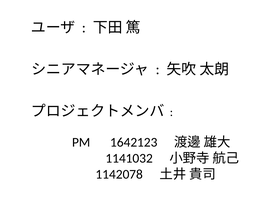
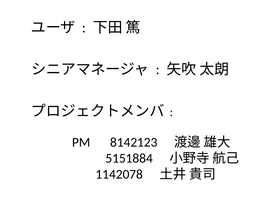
1642123: 1642123 -> 8142123 (134, 142)
1141032: 1141032 -> 5151884 (129, 158)
